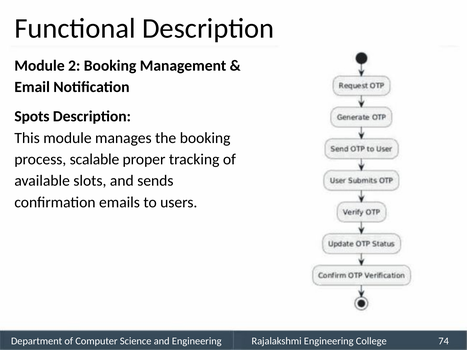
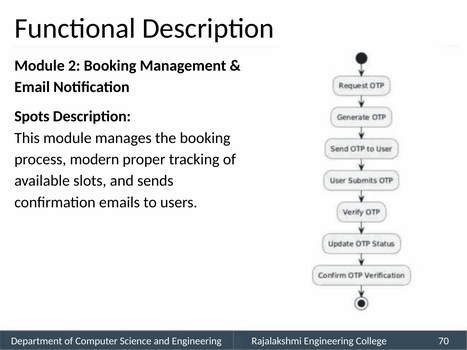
scalable: scalable -> modern (94, 159)
74: 74 -> 70 (444, 341)
